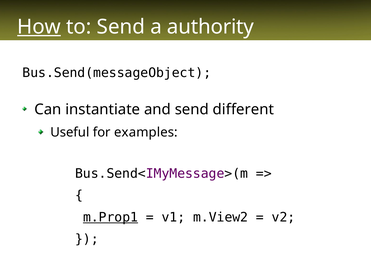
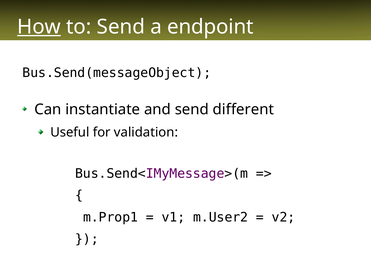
authority: authority -> endpoint (210, 27)
examples: examples -> validation (146, 132)
m.Prop1 underline: present -> none (111, 217)
m.View2: m.View2 -> m.User2 (221, 217)
